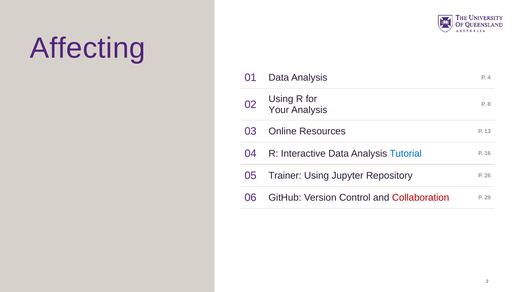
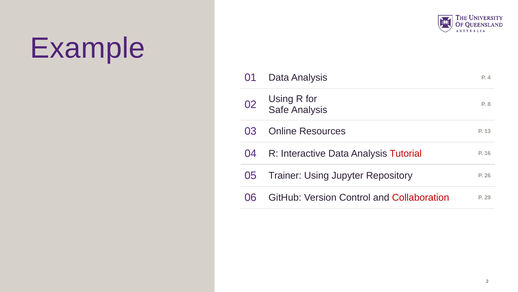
Affecting: Affecting -> Example (88, 48)
Your: Your -> Safe (279, 110)
Tutorial colour: blue -> red (406, 153)
